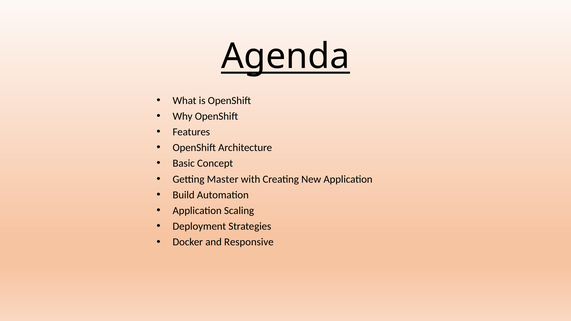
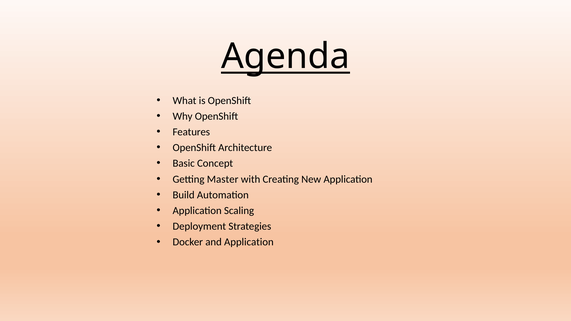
and Responsive: Responsive -> Application (249, 242)
